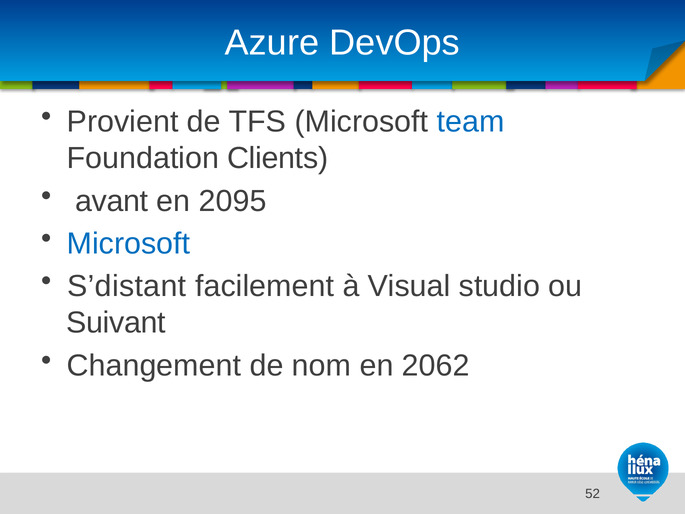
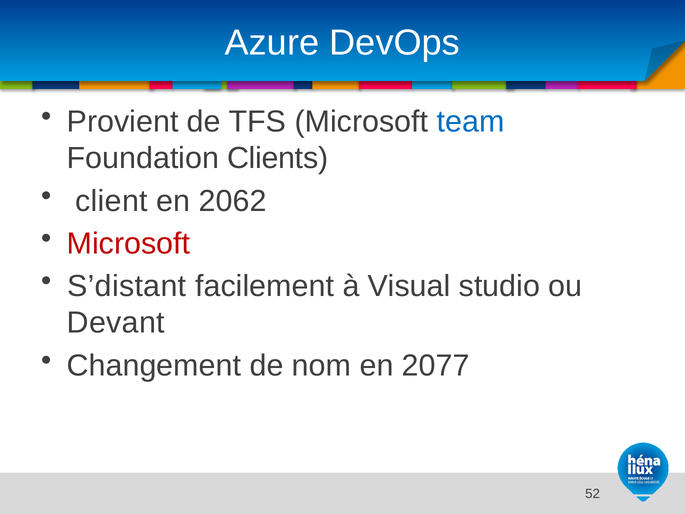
avant: avant -> client (111, 201)
2095: 2095 -> 2062 (233, 201)
Microsoft colour: blue -> red (129, 244)
Suivant: Suivant -> Devant (116, 323)
2062: 2062 -> 2077 (436, 365)
